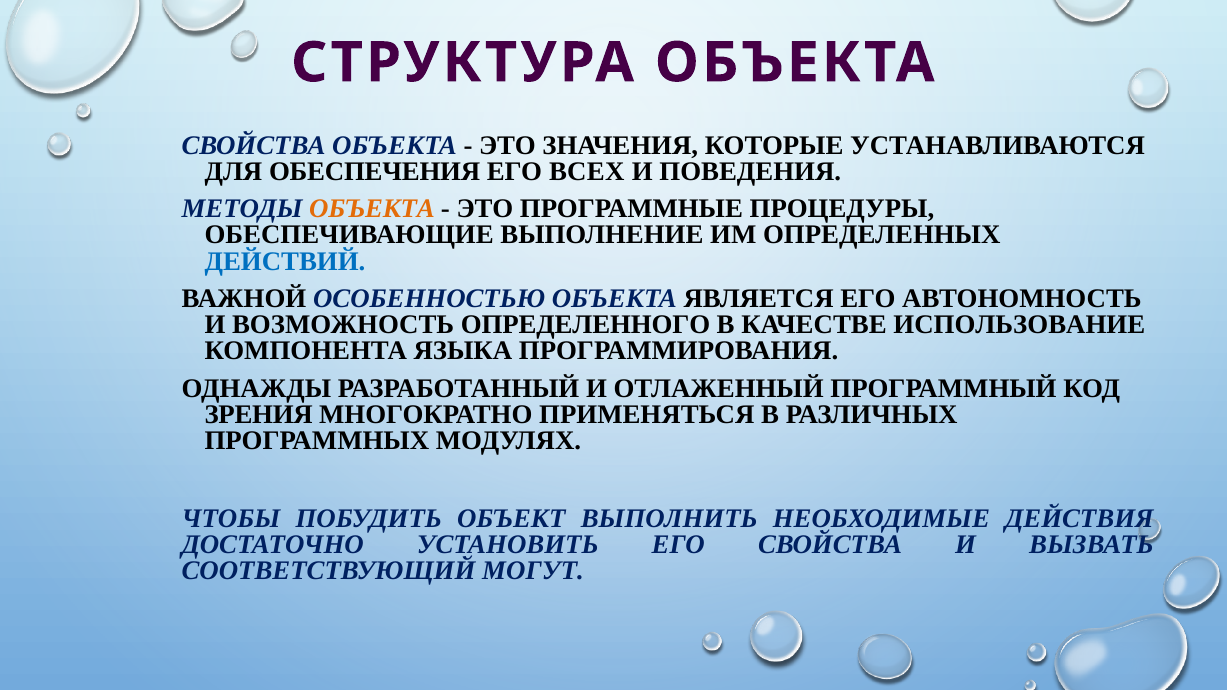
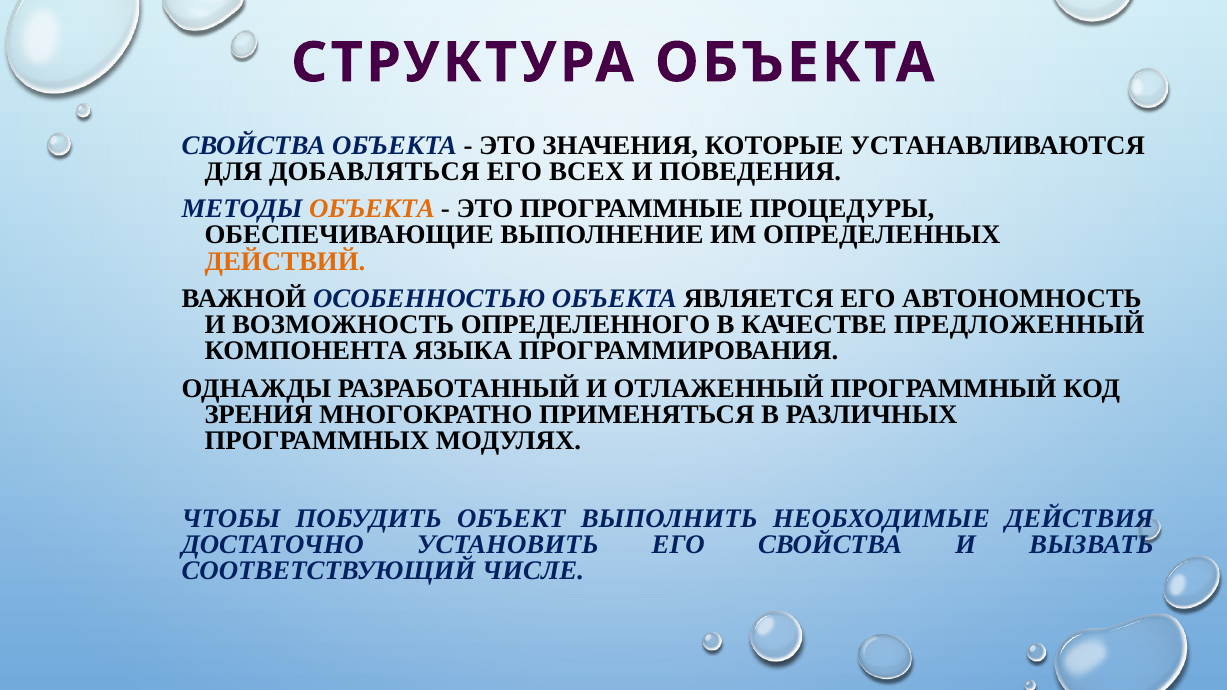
ОБЕСПЕЧЕНИЯ: ОБЕСПЕЧЕНИЯ -> ДОБАВЛЯТЬСЯ (374, 172)
ДЕЙСТВИЙ colour: blue -> orange (285, 261)
ИСПОЛЬЗОВАНИЕ: ИСПОЛЬЗОВАНИЕ -> ПРЕДЛОЖЕННЫЙ (1019, 325)
МОГУТ: МОГУТ -> ЧИСЛЕ (533, 571)
